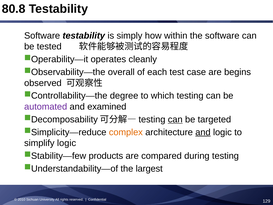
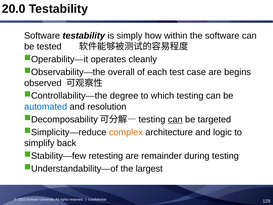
80.8: 80.8 -> 20.0 (14, 9)
automated colour: purple -> blue (46, 107)
examined: examined -> resolution (107, 107)
and underline: present -> none (203, 132)
simplify logic: logic -> back (67, 143)
products: products -> retesting (106, 156)
compared: compared -> remainder (162, 156)
